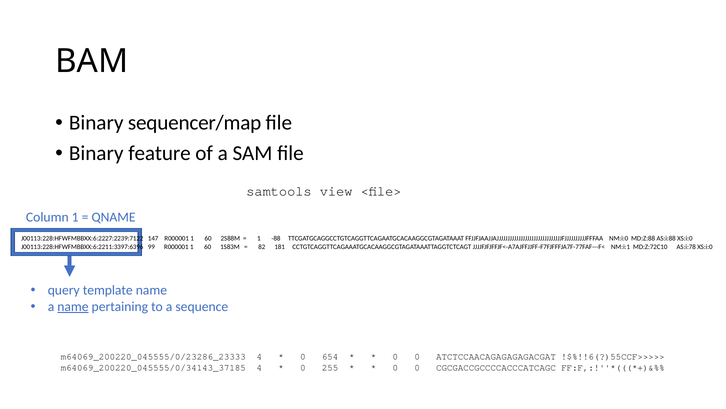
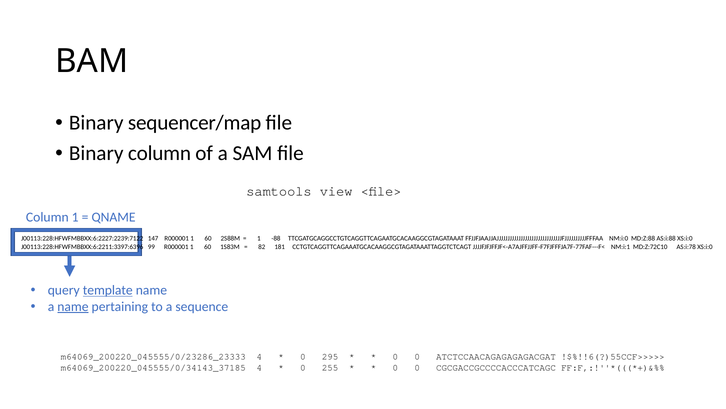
Binary feature: feature -> column (160, 153)
template underline: none -> present (108, 290)
654: 654 -> 295 (330, 356)
